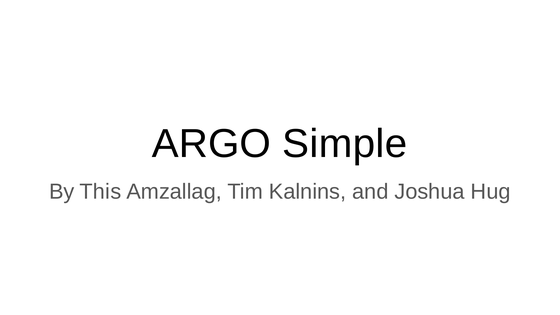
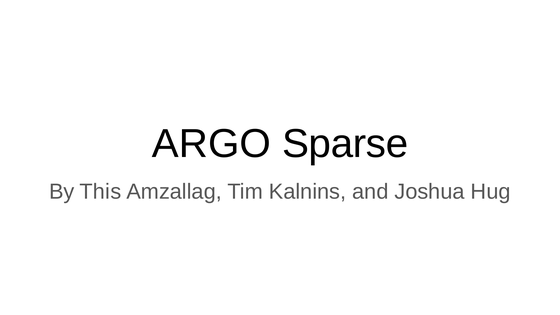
Simple: Simple -> Sparse (345, 144)
